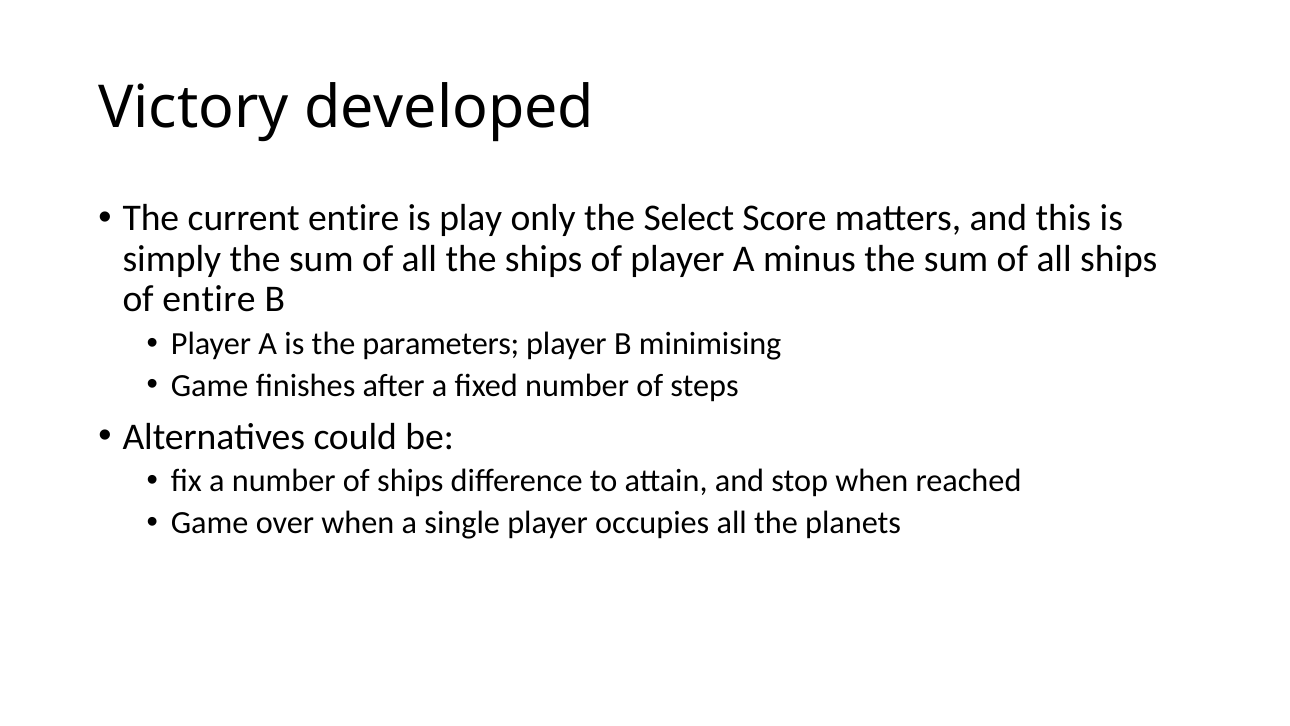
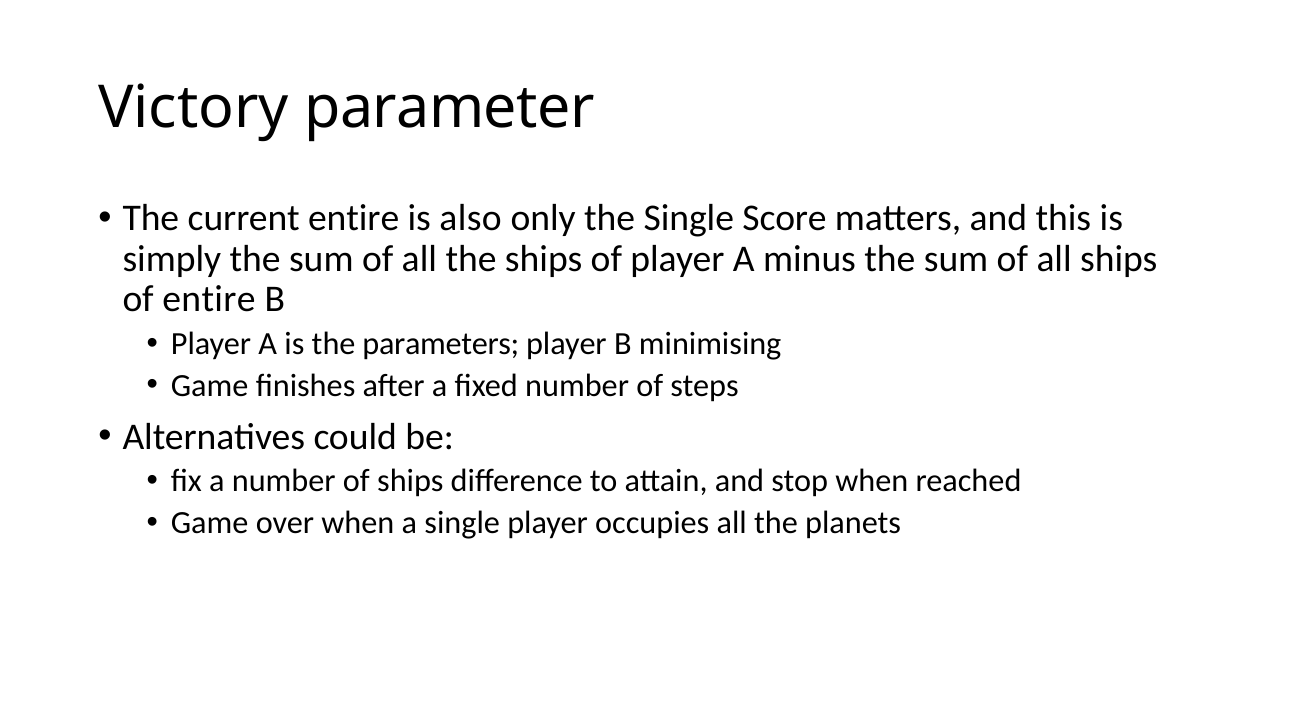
developed: developed -> parameter (449, 108)
play: play -> also (471, 218)
the Select: Select -> Single (689, 218)
